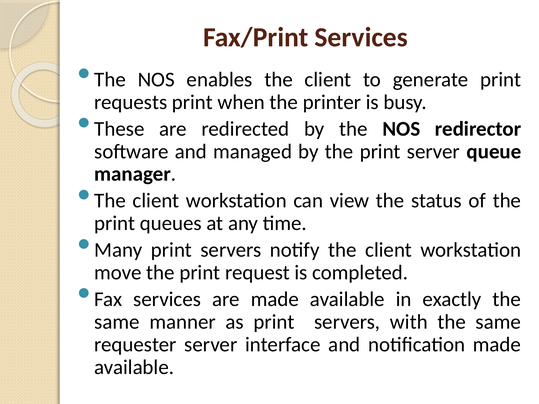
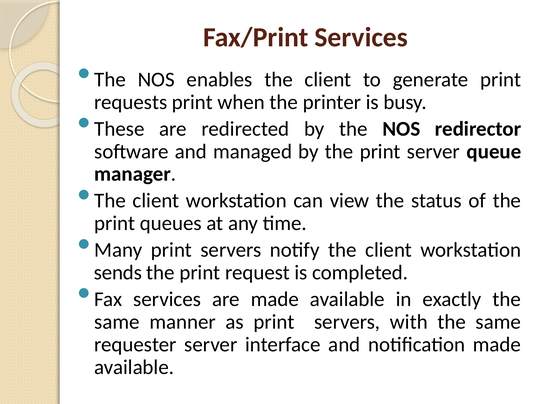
move: move -> sends (118, 273)
